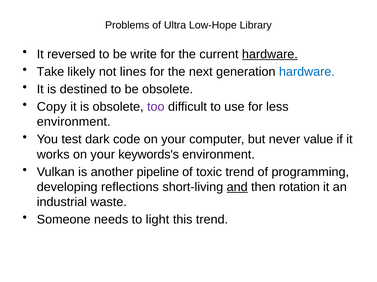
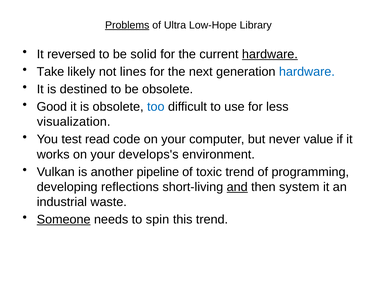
Problems underline: none -> present (127, 25)
write: write -> solid (144, 54)
Copy: Copy -> Good (52, 107)
too colour: purple -> blue (156, 107)
environment: environment -> visualization (74, 122)
dark: dark -> read (97, 140)
keywords's: keywords's -> develops's (149, 155)
rotation: rotation -> system (299, 187)
Someone underline: none -> present (64, 220)
light: light -> spin (158, 220)
